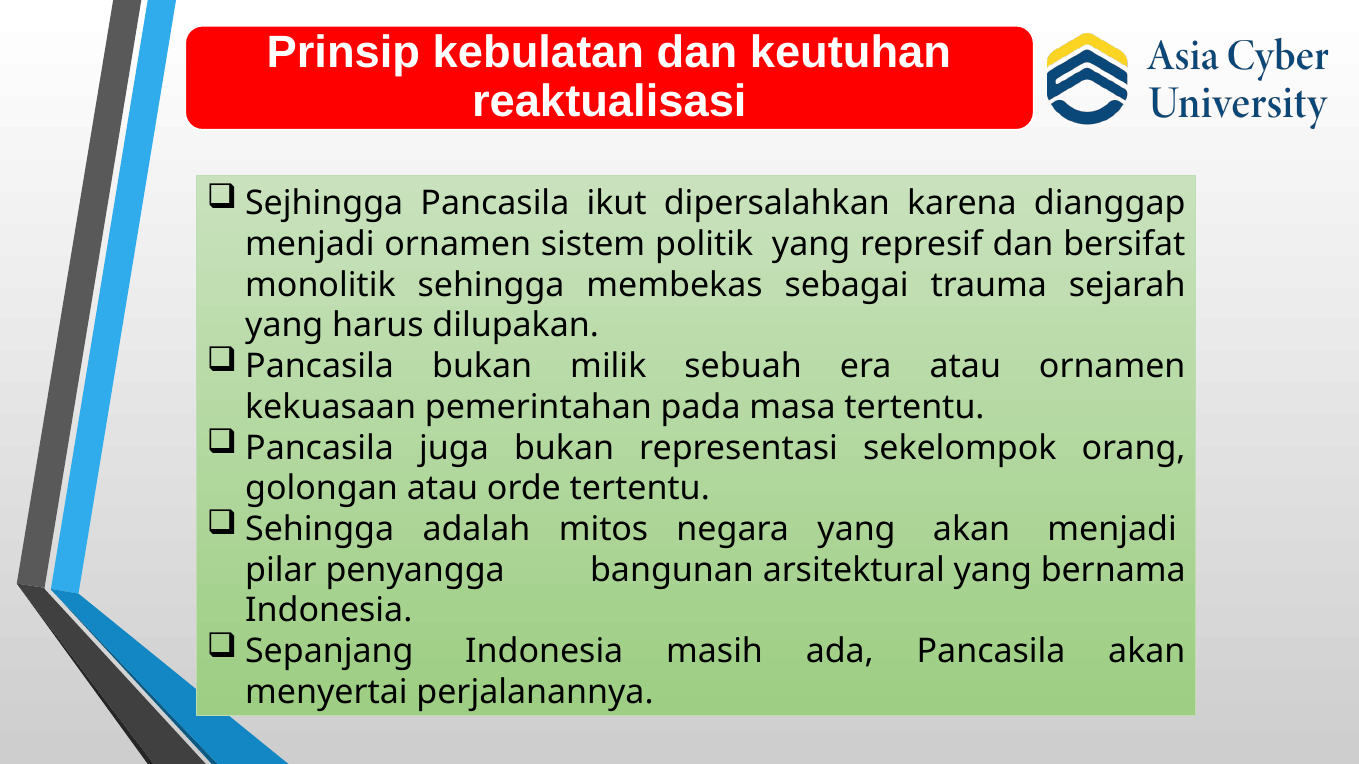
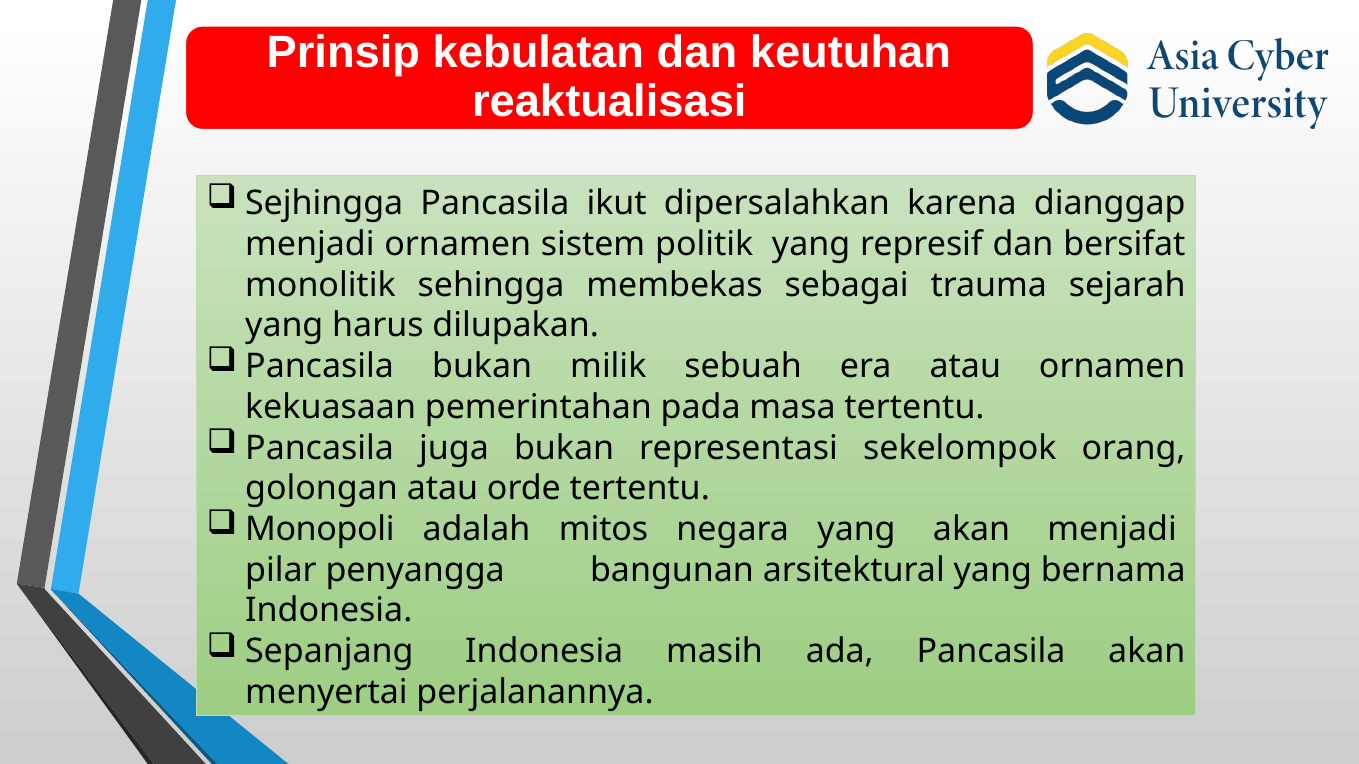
Sehingga: Sehingga -> Monopoli (320, 530)
